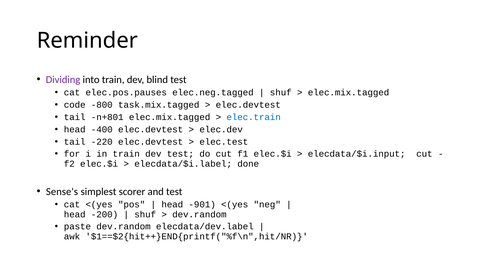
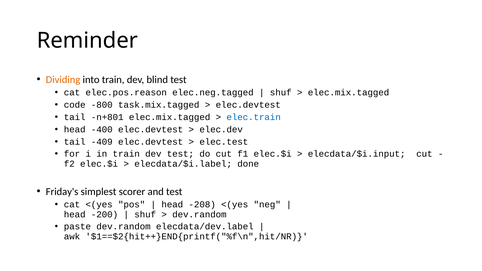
Dividing colour: purple -> orange (63, 80)
elec.pos.pauses: elec.pos.pauses -> elec.pos.reason (126, 93)
-220: -220 -> -409 (102, 142)
Sense's: Sense's -> Friday's (62, 192)
-901: -901 -> -208 (202, 205)
